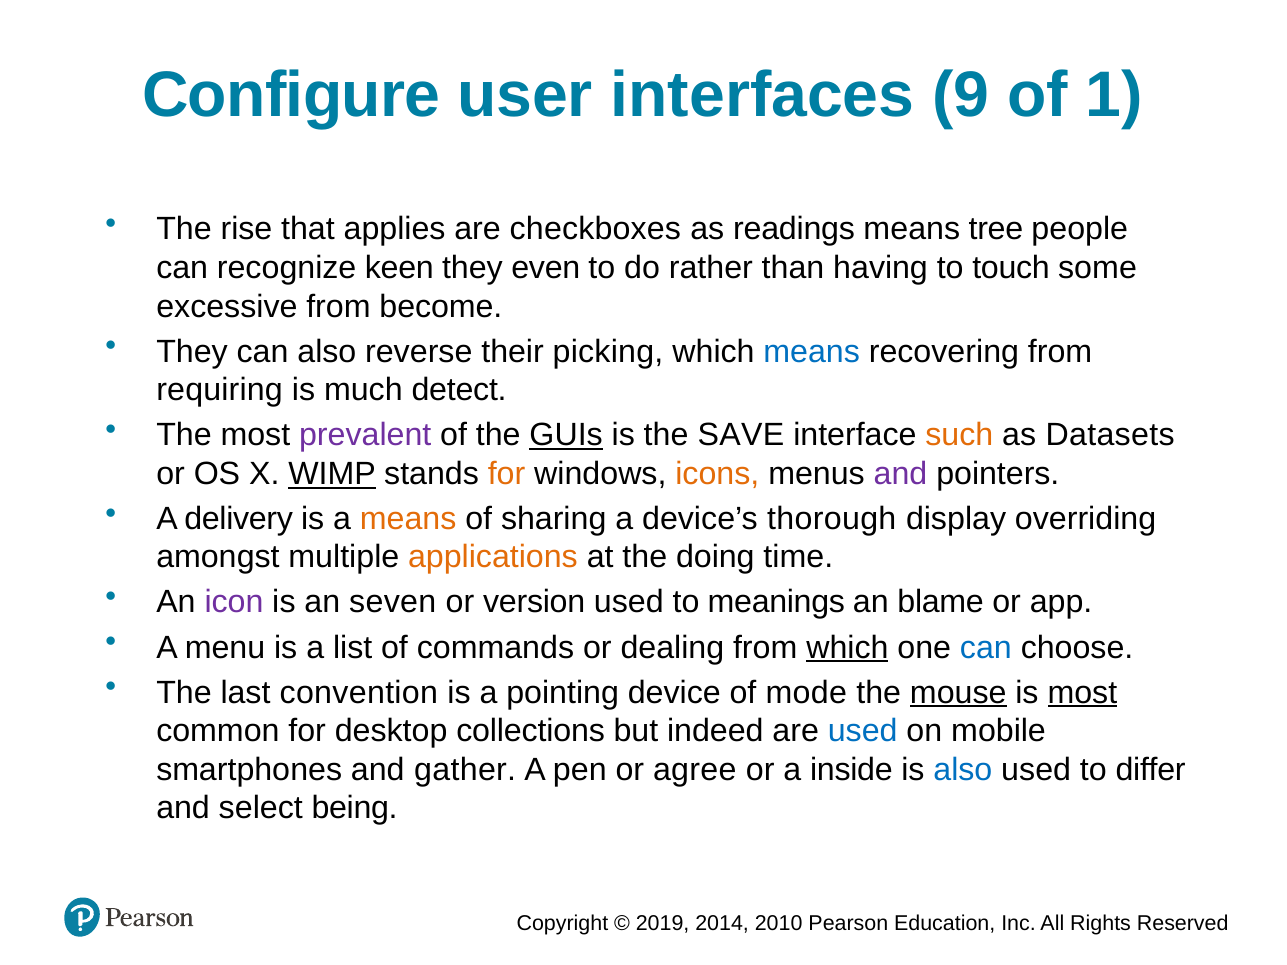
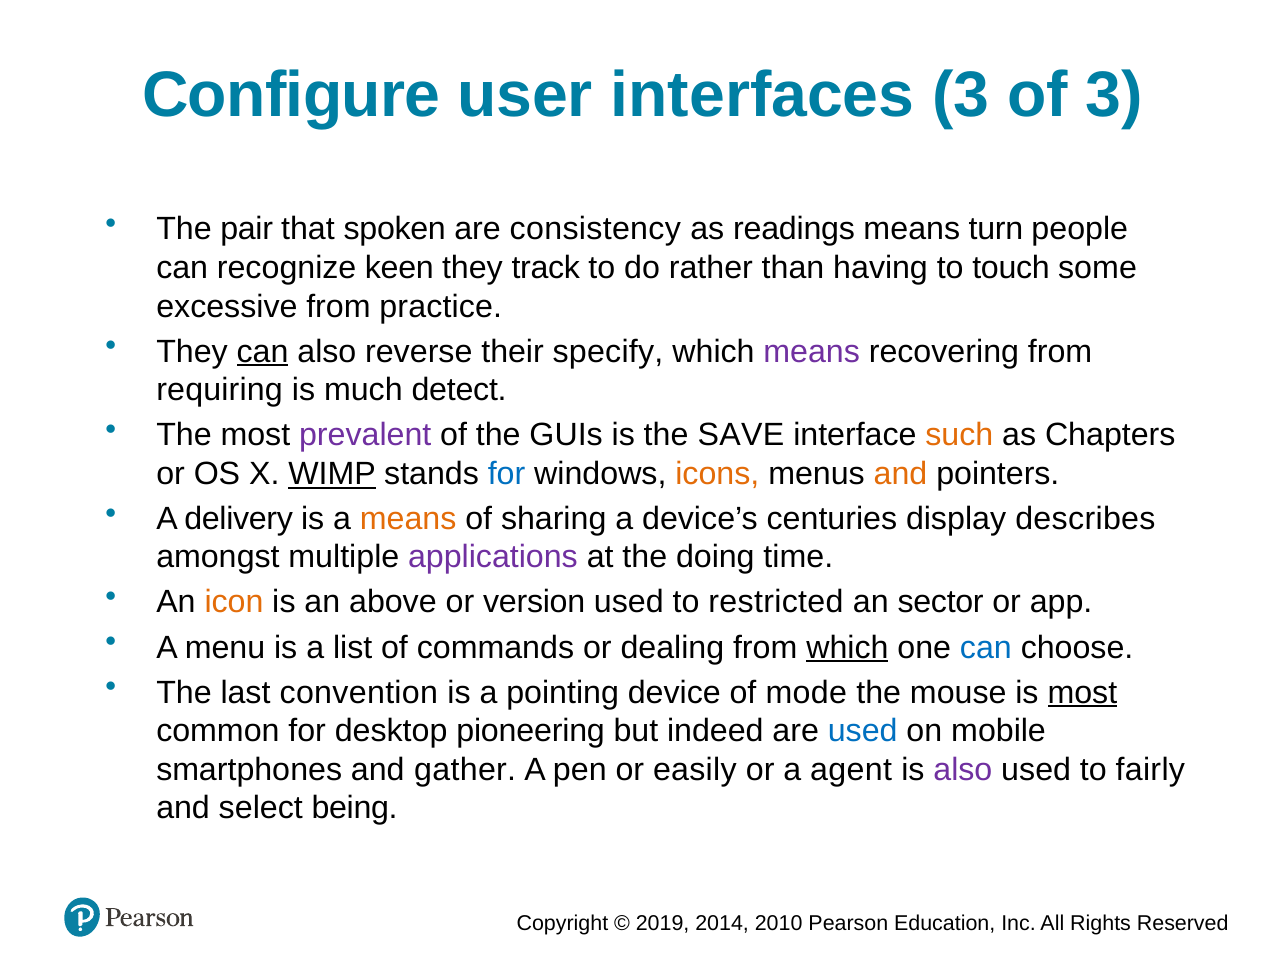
interfaces 9: 9 -> 3 (961, 95)
of 1: 1 -> 3 (1114, 95)
rise: rise -> pair (247, 229)
applies: applies -> spoken (395, 229)
checkboxes: checkboxes -> consistency (595, 229)
tree: tree -> turn (996, 229)
even: even -> track (546, 268)
become: become -> practice (441, 307)
can underline: none -> present (263, 352)
picking: picking -> specify (608, 352)
means colour: blue -> purple (812, 352)
GUIs underline: present -> none (566, 435)
Datasets: Datasets -> Chapters (1110, 435)
for colour: orange -> blue (507, 474)
and colour: purple -> orange (901, 474)
thorough: thorough -> centuries (832, 519)
overriding: overriding -> describes (1085, 519)
applications colour: orange -> purple (493, 557)
icon colour: purple -> orange (234, 603)
seven: seven -> above (393, 603)
meanings: meanings -> restricted (776, 603)
blame: blame -> sector (941, 603)
mouse underline: present -> none (958, 693)
collections: collections -> pioneering (531, 731)
agree: agree -> easily (695, 770)
inside: inside -> agent (851, 770)
also colour: blue -> purple (963, 770)
differ: differ -> fairly (1150, 770)
